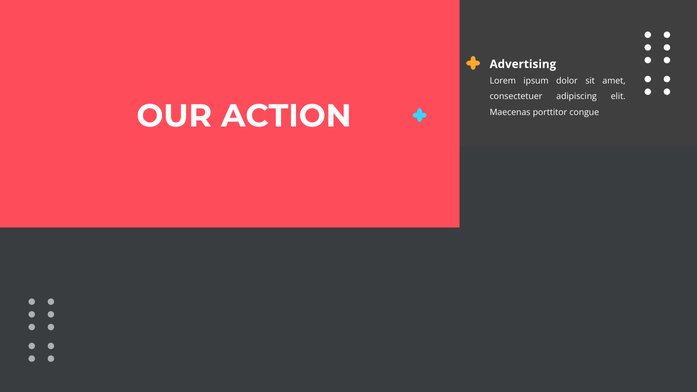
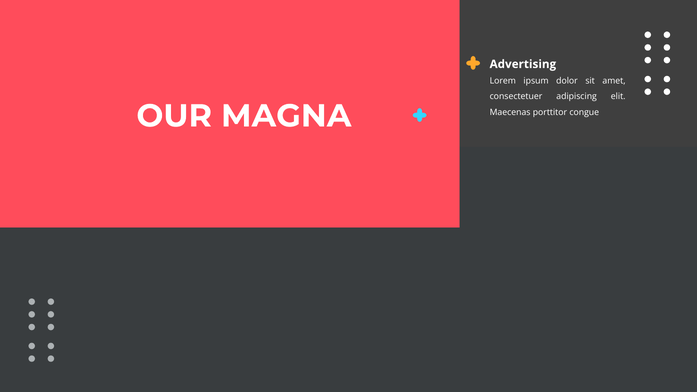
ACTION: ACTION -> MAGNA (286, 116)
